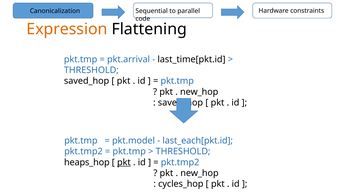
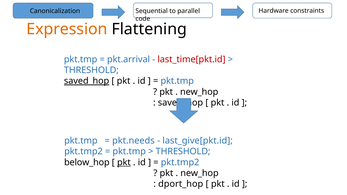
last_time[pkt.id colour: black -> red (192, 59)
saved_hop underline: none -> present (87, 81)
pkt.model: pkt.model -> pkt.needs (133, 141)
last_each[pkt.id: last_each[pkt.id -> last_give[pkt.id (198, 141)
heaps_hop: heaps_hop -> below_hop (87, 162)
cycles_hop: cycles_hop -> dport_hop (181, 184)
